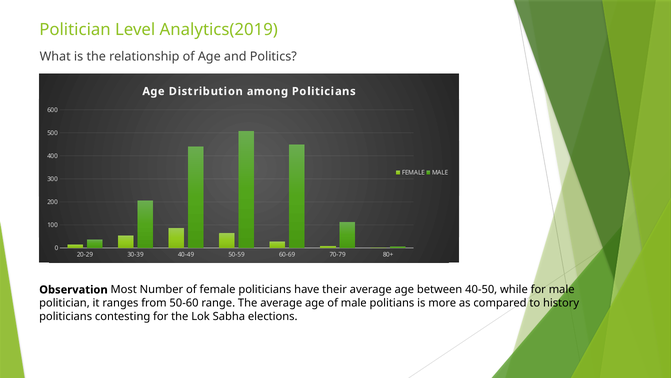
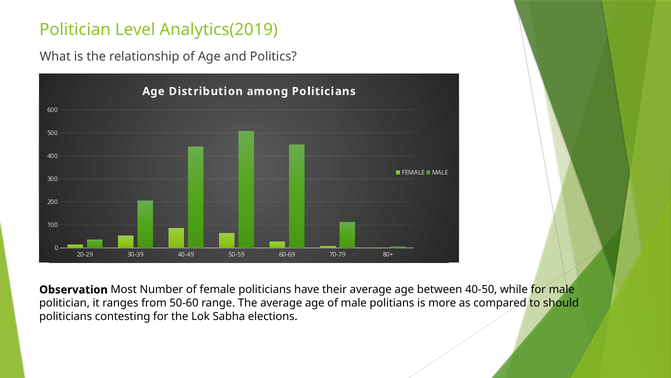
history: history -> should (561, 303)
